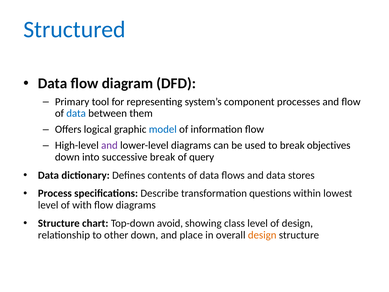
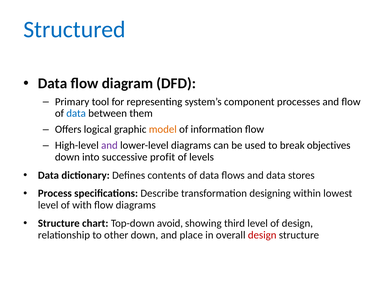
model colour: blue -> orange (163, 129)
successive break: break -> profit (163, 157)
query: query -> levels (202, 157)
questions: questions -> designing (270, 193)
class: class -> third (235, 223)
design colour: orange -> red (262, 235)
